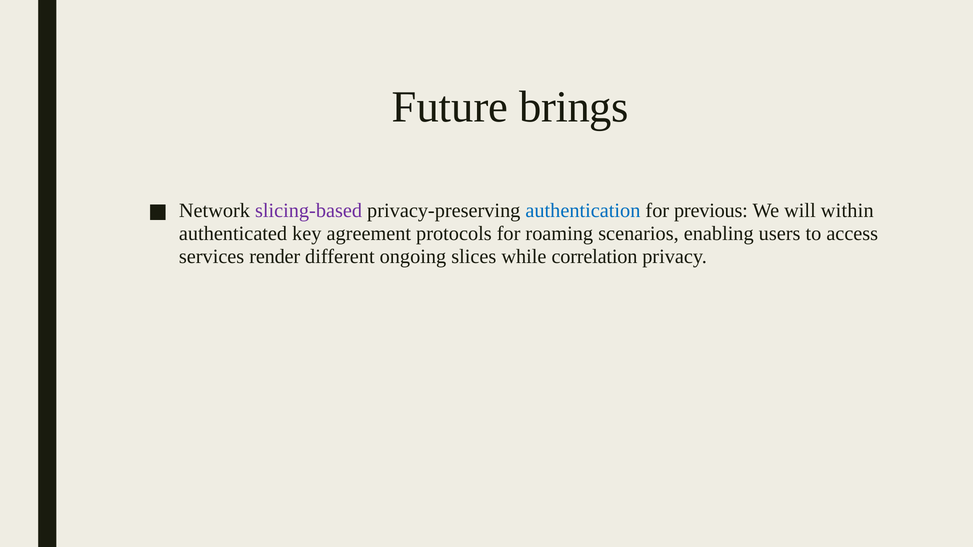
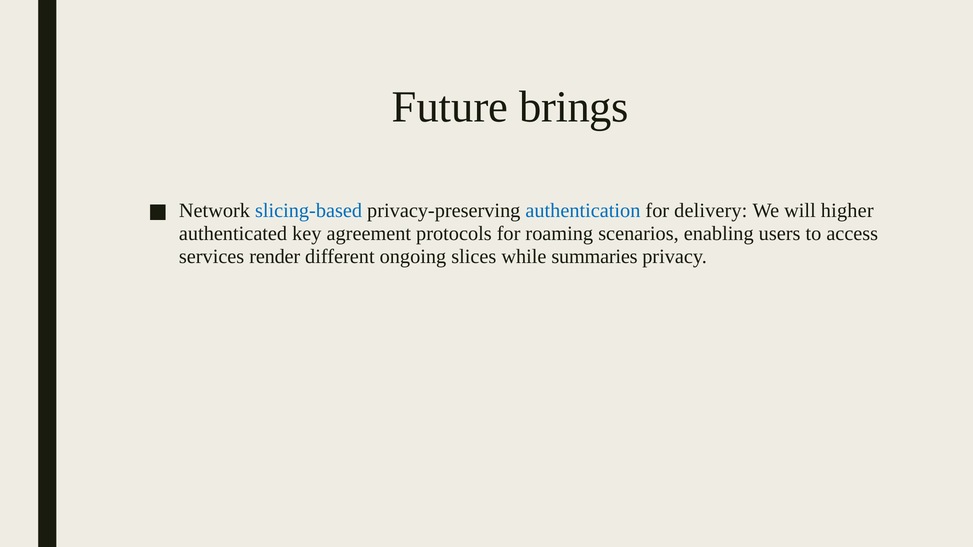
slicing-based colour: purple -> blue (309, 211)
previous: previous -> delivery (711, 211)
within: within -> higher (847, 211)
correlation: correlation -> summaries (594, 257)
